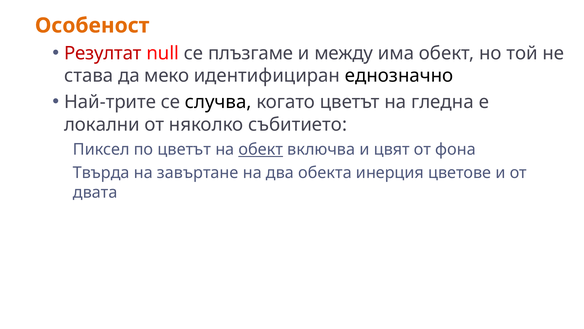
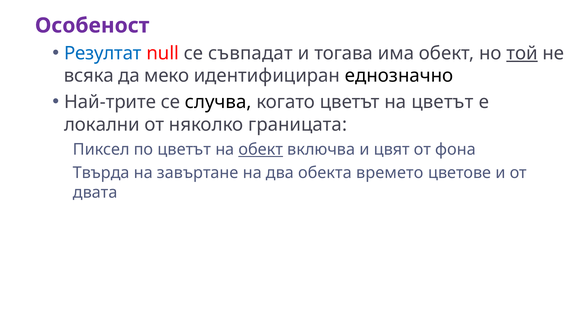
Особеност colour: orange -> purple (92, 26)
Резултат colour: red -> blue (103, 53)
плъзгаме: плъзгаме -> съвпадат (250, 53)
между: между -> тогава (344, 53)
той underline: none -> present (522, 53)
става: става -> всяка (89, 76)
на гледна: гледна -> цветът (442, 102)
събитието: събитието -> границата (298, 124)
инерция: инерция -> времето (390, 173)
